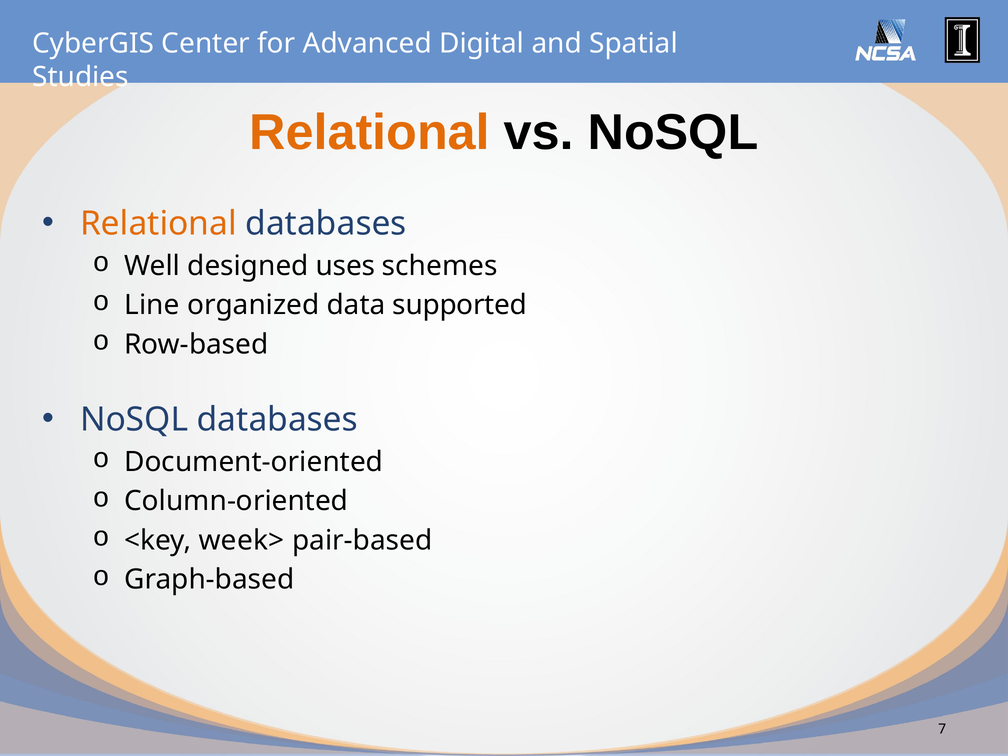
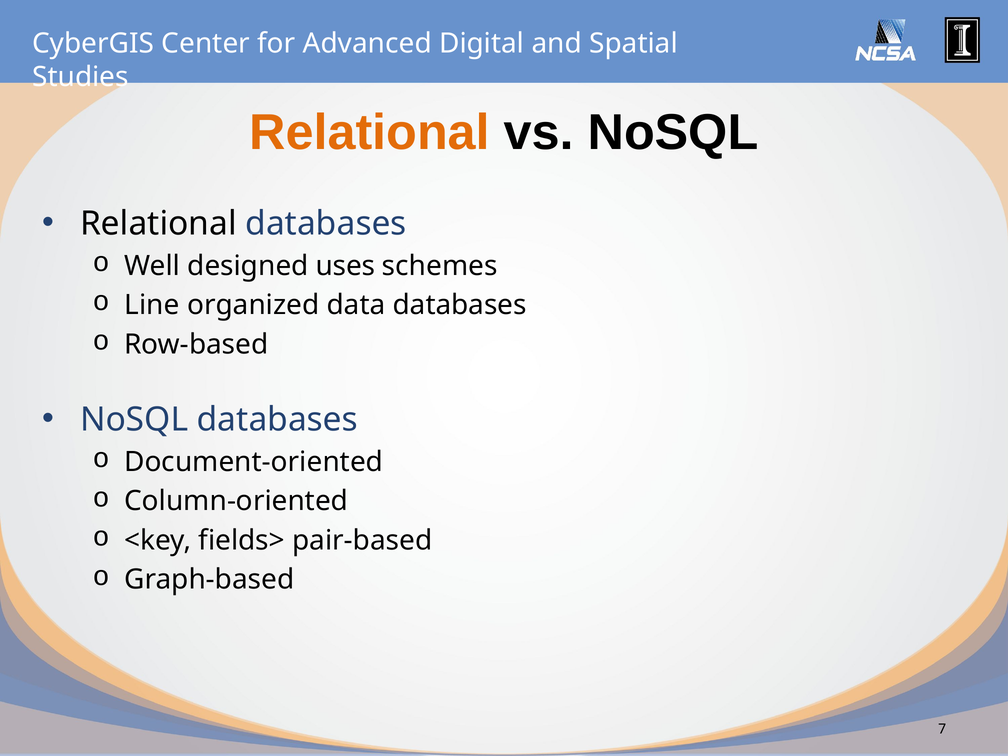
Relational colour: orange -> black (158, 224)
data supported: supported -> databases (460, 305)
week>: week> -> fields> (242, 540)
